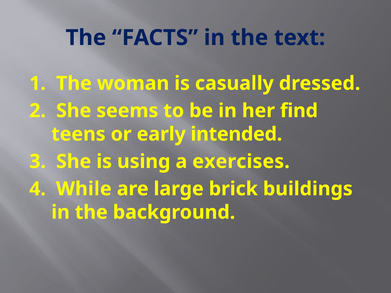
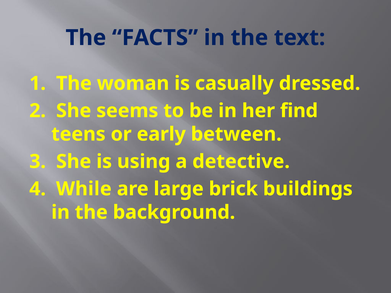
intended: intended -> between (236, 134)
exercises: exercises -> detective (241, 162)
